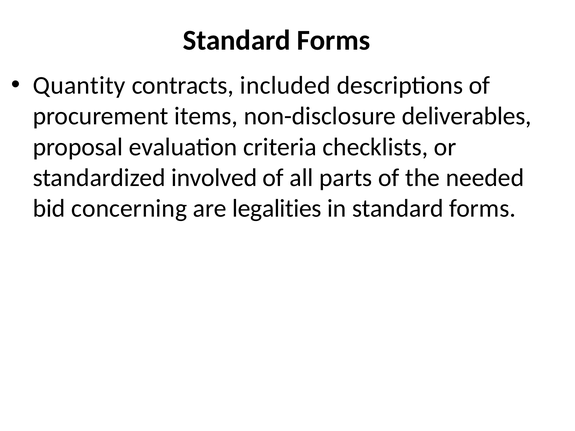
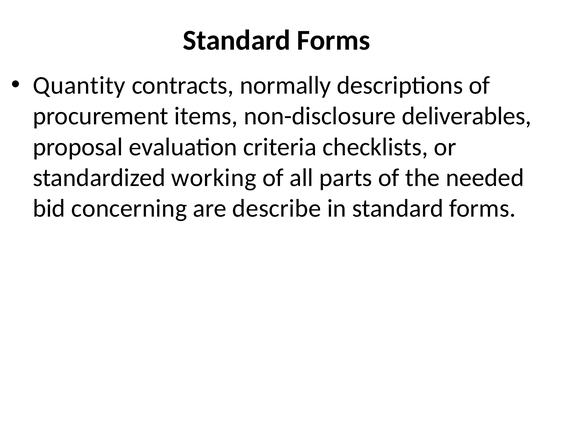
included: included -> normally (285, 86)
involved: involved -> working (214, 178)
legalities: legalities -> describe (277, 208)
